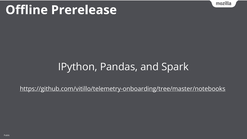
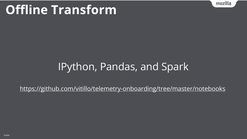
Prerelease: Prerelease -> Transform (84, 10)
